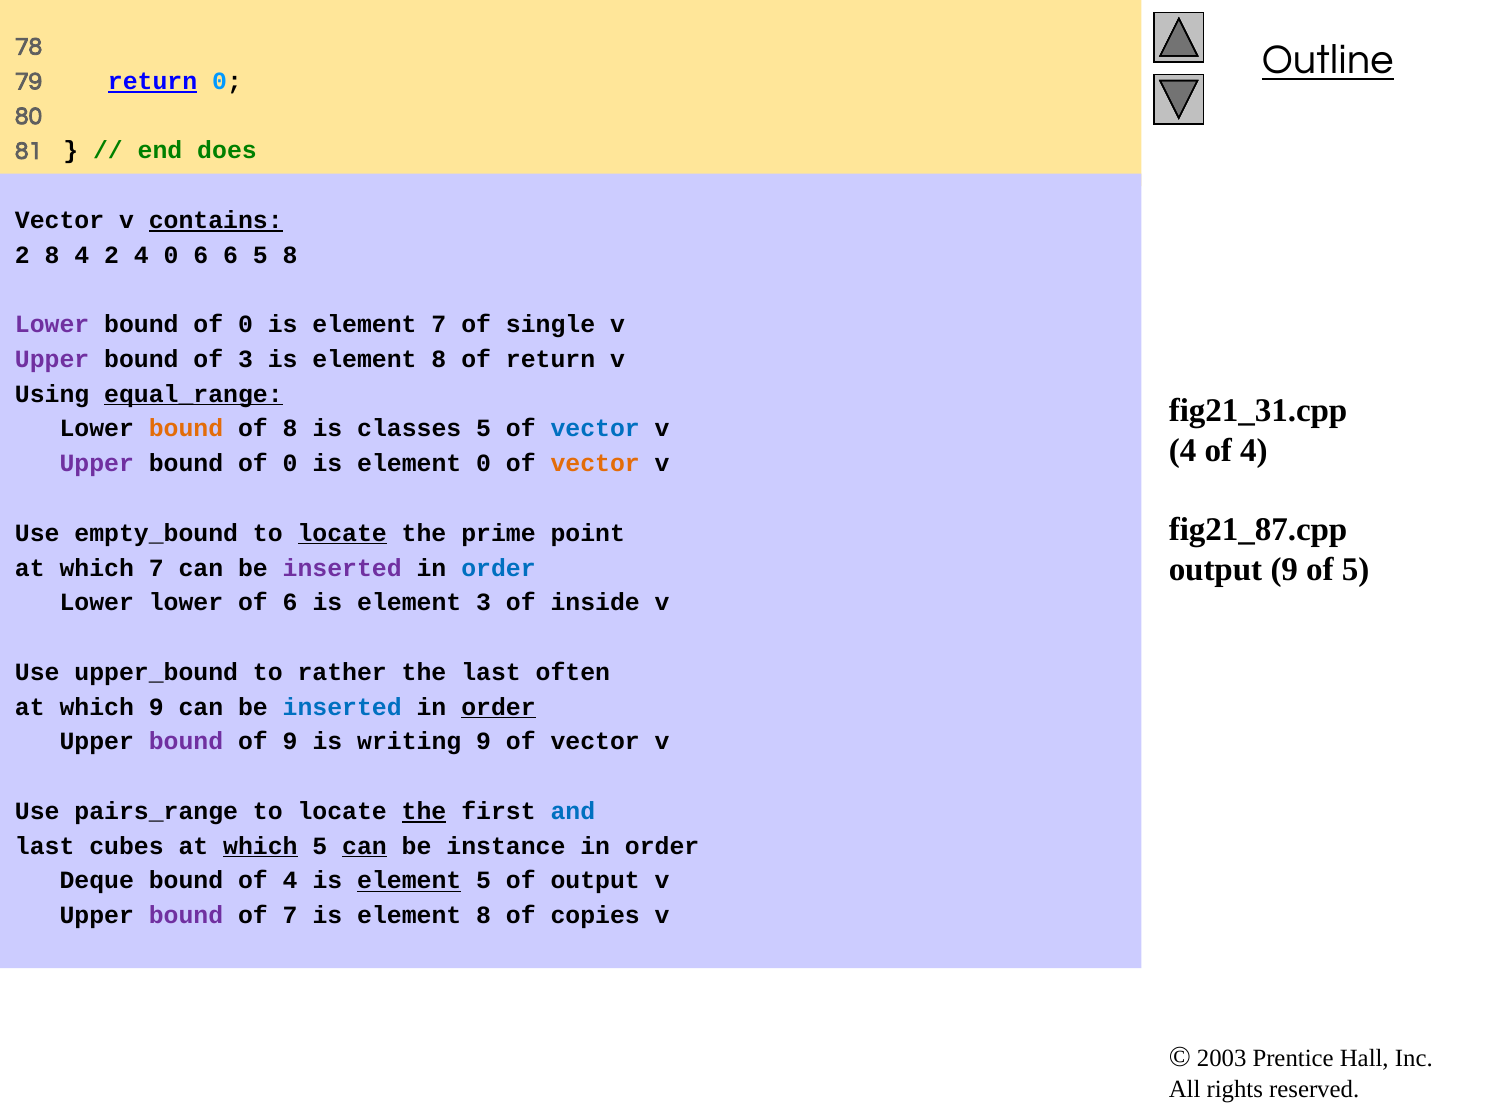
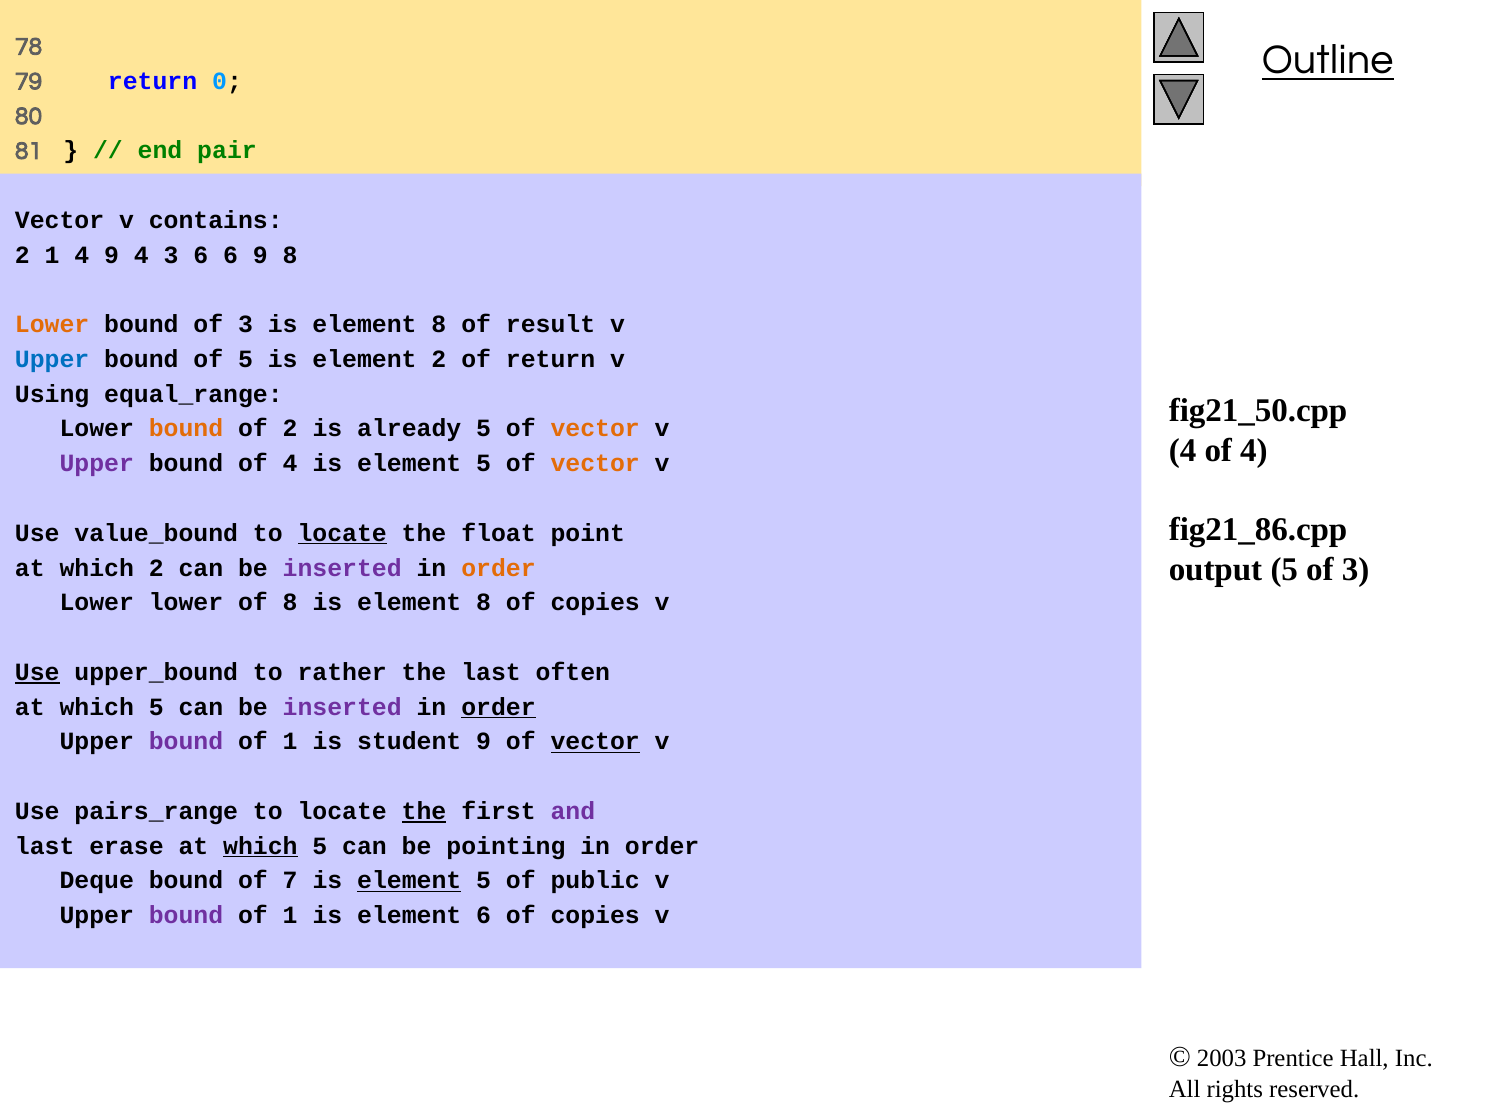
return underline: present -> none (153, 81)
does: does -> pair (227, 151)
contains underline: present -> none (216, 220)
2 8: 8 -> 1 (52, 255)
4 2: 2 -> 9 (112, 255)
4 0: 0 -> 3 (171, 255)
6 5: 5 -> 9 (260, 255)
Lower colour: purple -> orange (52, 324)
0: 0 -> 3 (246, 324)
7: 7 -> 8 (439, 324)
single: single -> result (551, 324)
Upper colour: purple -> blue (52, 359)
of 3: 3 -> 5 (246, 359)
8: 8 -> 2 (439, 359)
equal_range underline: present -> none (193, 394)
fig21_31.cpp: fig21_31.cpp -> fig21_50.cpp (1258, 411)
of 8: 8 -> 2 (290, 429)
classes: classes -> already (409, 429)
vector colour: blue -> orange (595, 429)
0: 0 -> 4 (290, 463)
0: 0 -> 5 (484, 463)
fig21_87.cpp: fig21_87.cpp -> fig21_86.cpp (1258, 530)
empty_bound: empty_bound -> value_bound (156, 533)
prime: prime -> float (498, 533)
output 9: 9 -> 5 (1284, 569)
5: 5 -> 3 (1356, 569)
which 7: 7 -> 2 (156, 568)
order colour: blue -> orange (498, 568)
of 6: 6 -> 8 (290, 602)
3: 3 -> 8 (484, 602)
inside: inside -> copies (595, 602)
Use underline: none -> present (37, 672)
9: 9 -> 5 (156, 707)
inserted colour: blue -> purple (342, 707)
9: 9 -> 1 (290, 742)
writing: writing -> student (409, 742)
vector underline: none -> present (595, 742)
and colour: blue -> purple (573, 811)
cubes: cubes -> erase (126, 846)
can underline: present -> none (365, 846)
instance: instance -> pointing (506, 846)
bound of 4: 4 -> 7 (290, 881)
of output: output -> public (595, 881)
7: 7 -> 1 (290, 915)
8: 8 -> 6 (484, 915)
